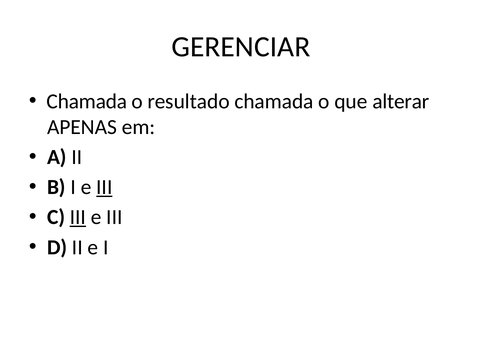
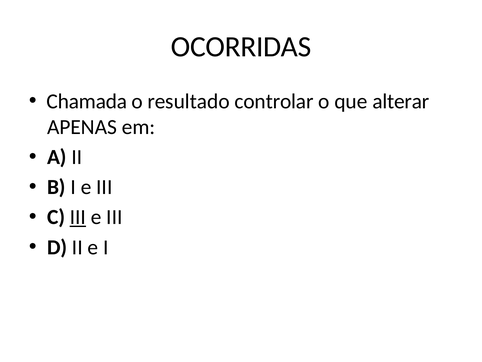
GERENCIAR: GERENCIAR -> OCORRIDAS (241, 47)
resultado chamada: chamada -> controlar (274, 101)
III underline: present -> none (104, 187)
